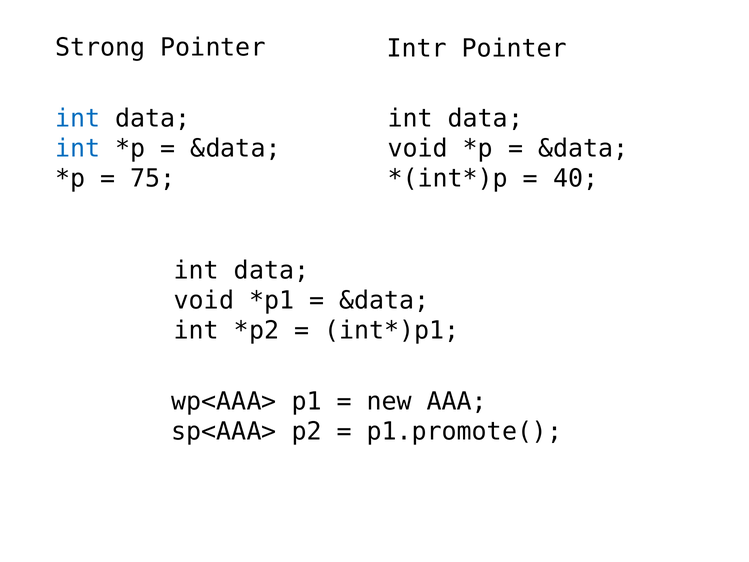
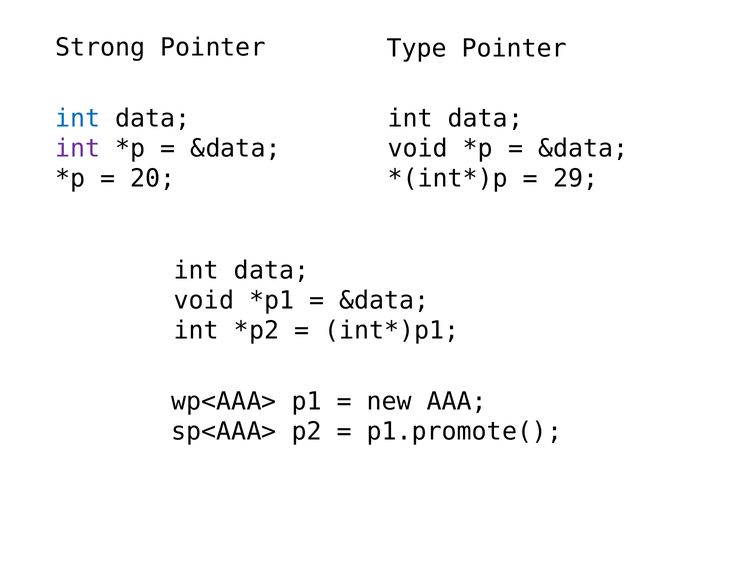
Intr: Intr -> Type (417, 49)
int colour: blue -> purple (78, 148)
75: 75 -> 20 (153, 178)
40: 40 -> 29 (576, 178)
